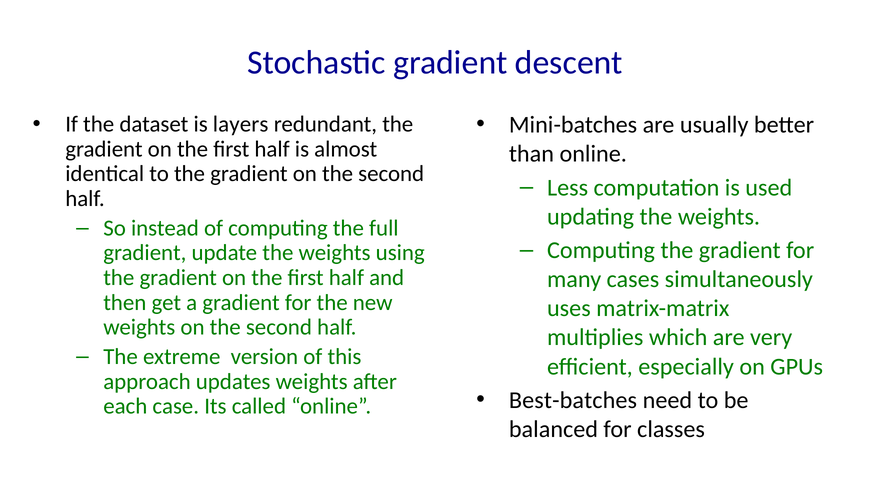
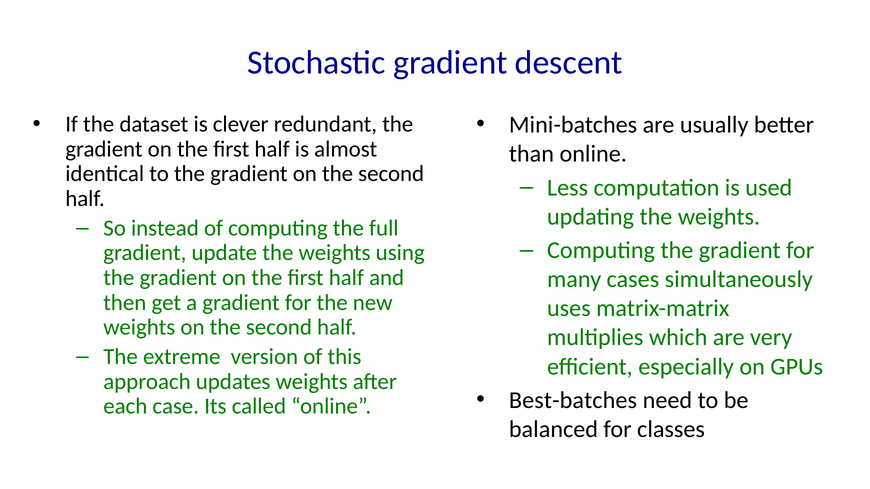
layers: layers -> clever (241, 124)
